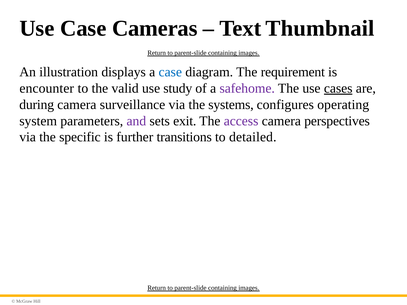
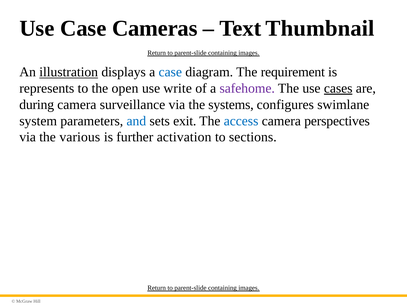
illustration underline: none -> present (69, 72)
encounter: encounter -> represents (47, 88)
valid: valid -> open (125, 88)
study: study -> write (178, 88)
operating: operating -> swimlane (343, 105)
and colour: purple -> blue (136, 121)
access colour: purple -> blue (241, 121)
specific: specific -> various (80, 137)
transitions: transitions -> activation (184, 137)
detailed: detailed -> sections (253, 137)
